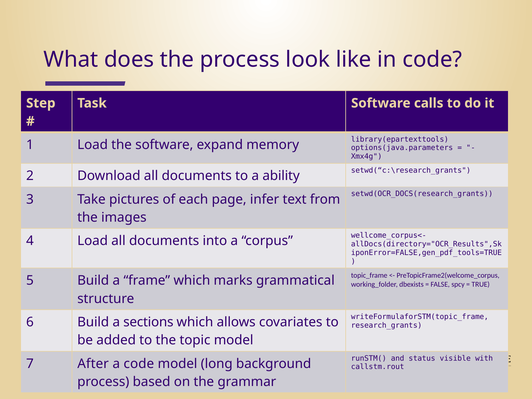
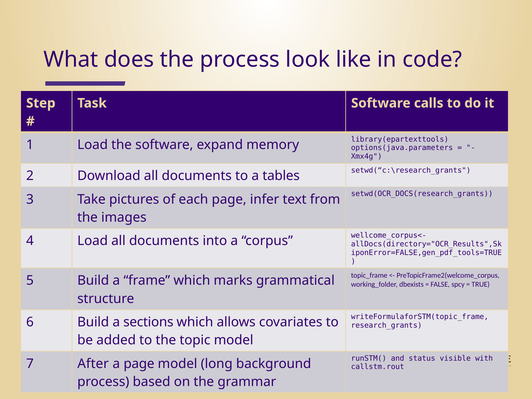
ability: ability -> tables (281, 176)
a code: code -> page (139, 364)
